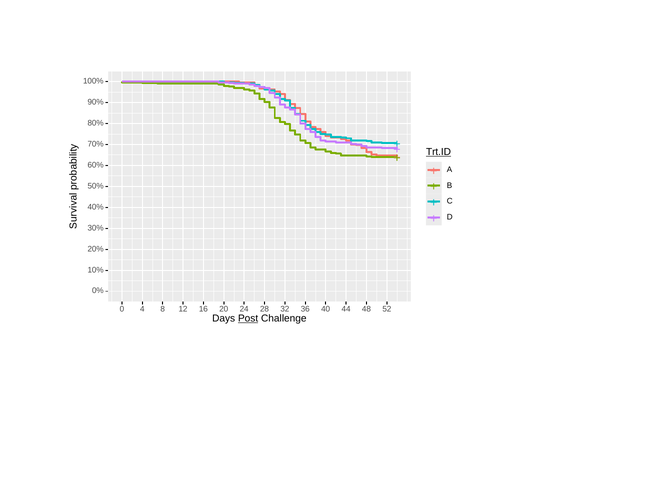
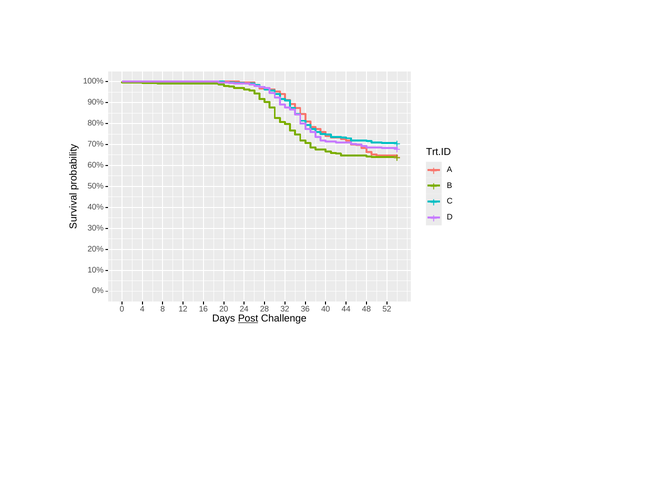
Trt.ID underline: present -> none (438, 152)
